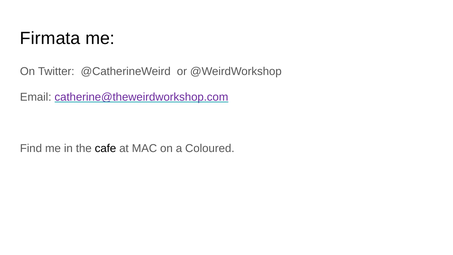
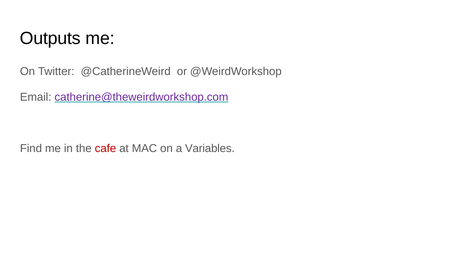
Firmata: Firmata -> Outputs (50, 38)
cafe colour: black -> red (105, 148)
Coloured: Coloured -> Variables (210, 148)
